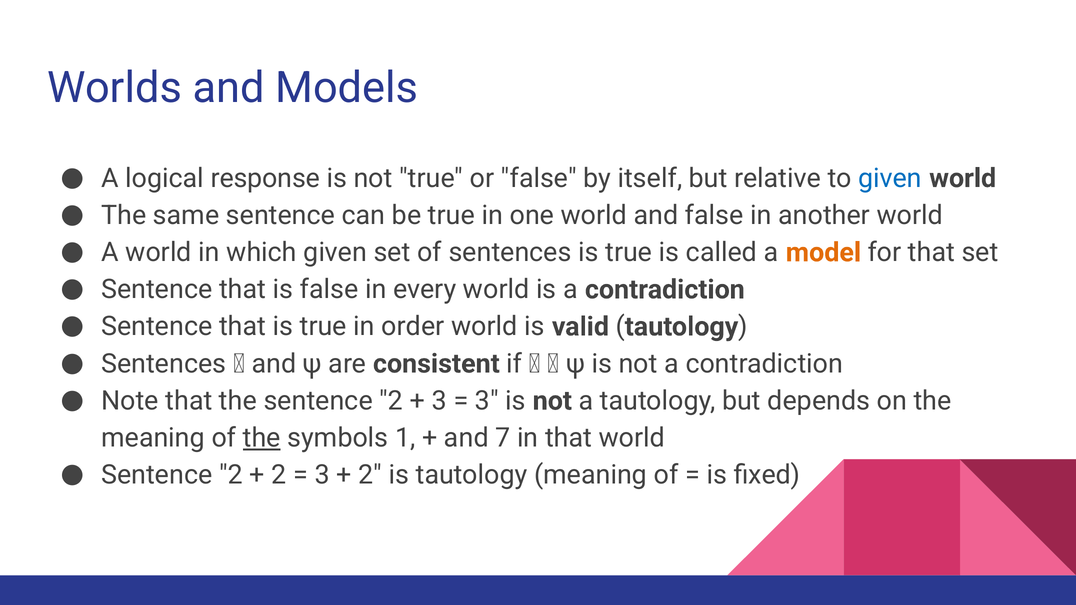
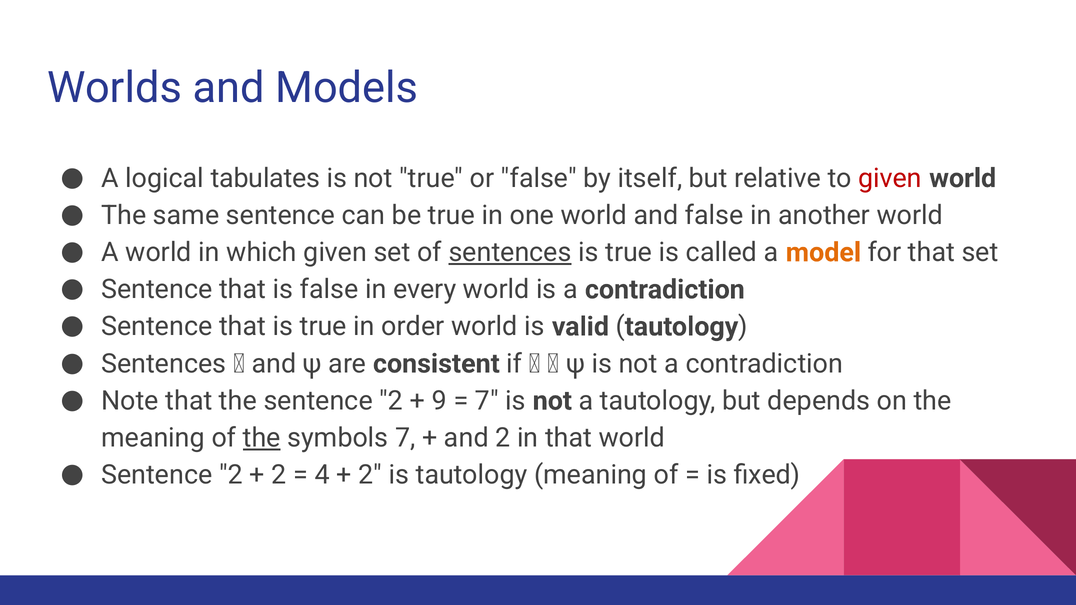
response: response -> tabulates (265, 178)
given colour: blue -> red (890, 178)
sentences underline: none -> present (510, 253)
3: 3 -> 9 (439, 401)
3: 3 -> 7 (487, 401)
symbols 1: 1 -> 7 (405, 438)
and 7: 7 -> 2 (503, 438)
3: 3 -> 4 (322, 475)
